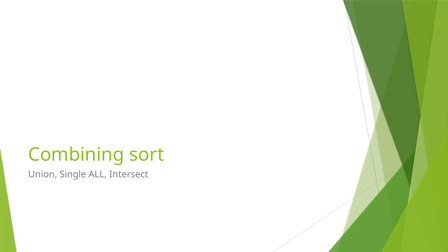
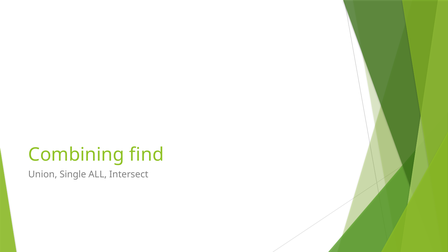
sort: sort -> find (147, 155)
